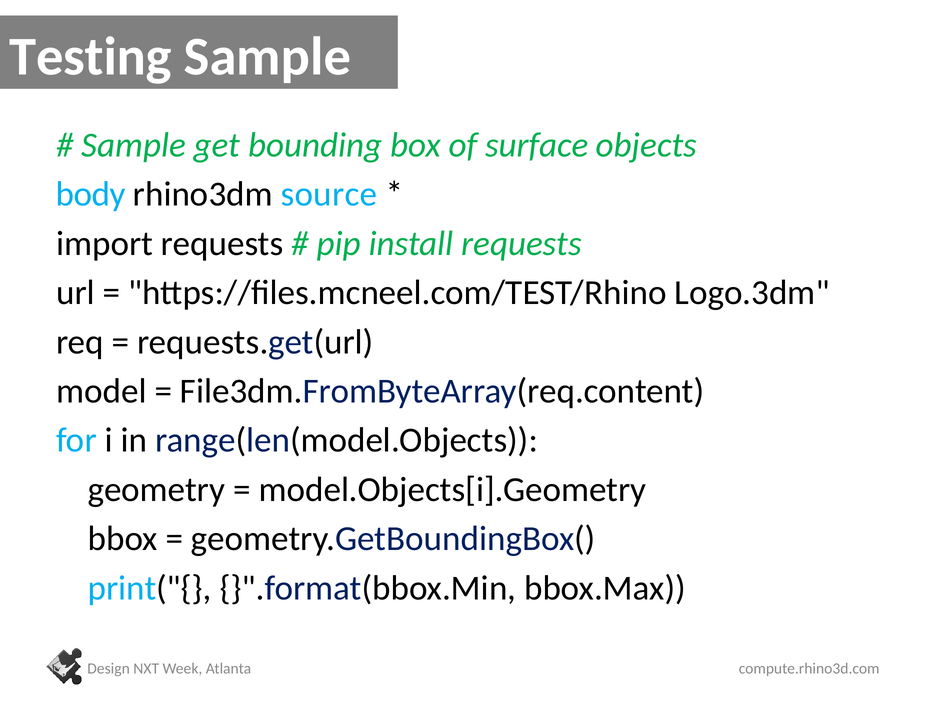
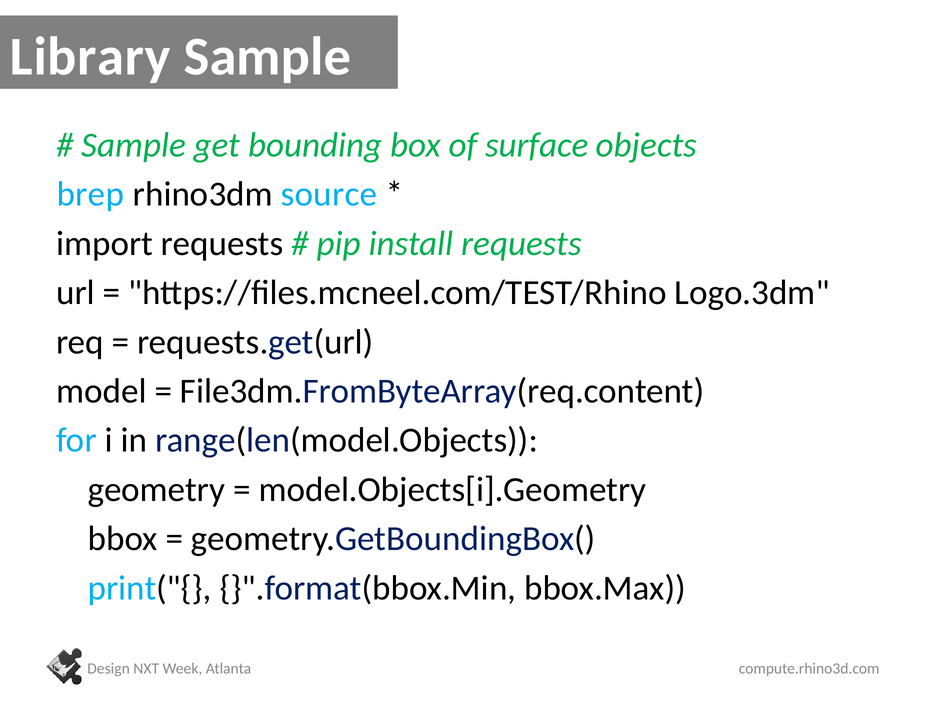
Testing: Testing -> Library (90, 57)
body: body -> brep (90, 194)
